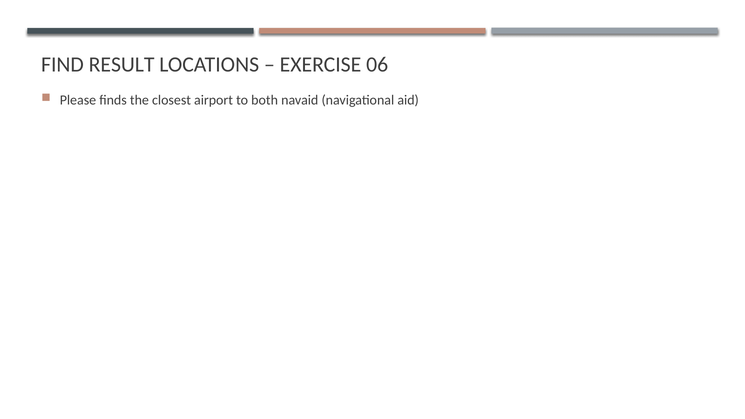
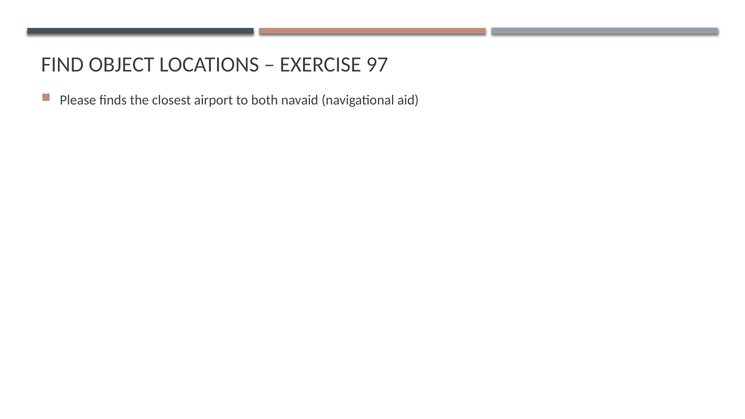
RESULT: RESULT -> OBJECT (122, 64)
06: 06 -> 97 (377, 64)
